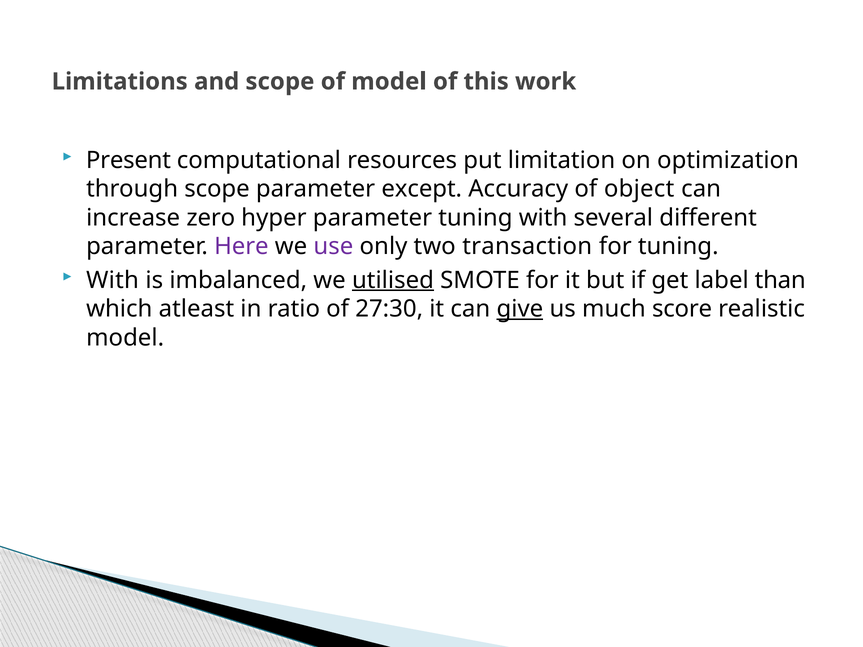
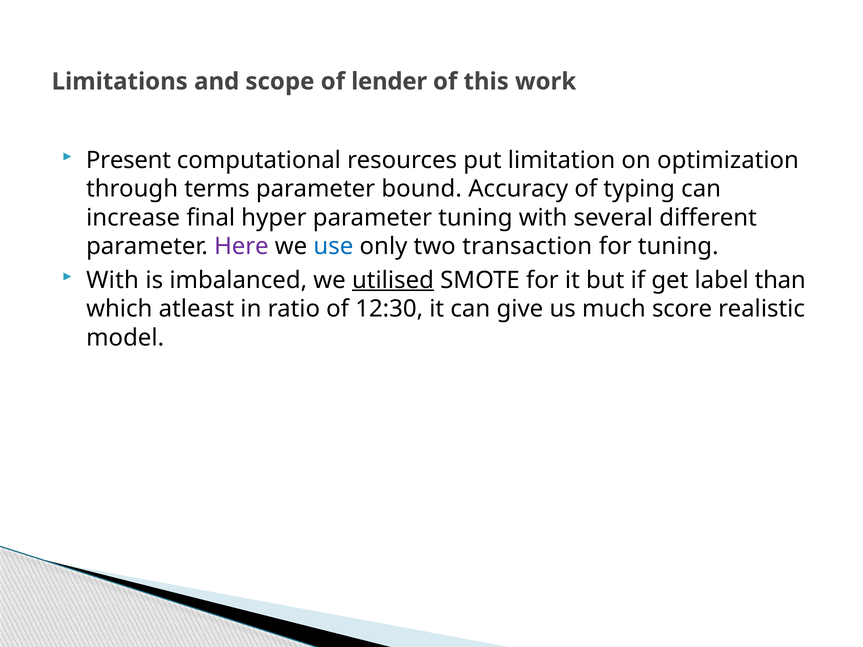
of model: model -> lender (389, 82)
through scope: scope -> terms (217, 189)
except: except -> bound (422, 189)
object: object -> typing (639, 189)
zero: zero -> final (211, 218)
use colour: purple -> blue (333, 247)
27:30: 27:30 -> 12:30 (389, 309)
give underline: present -> none (520, 309)
